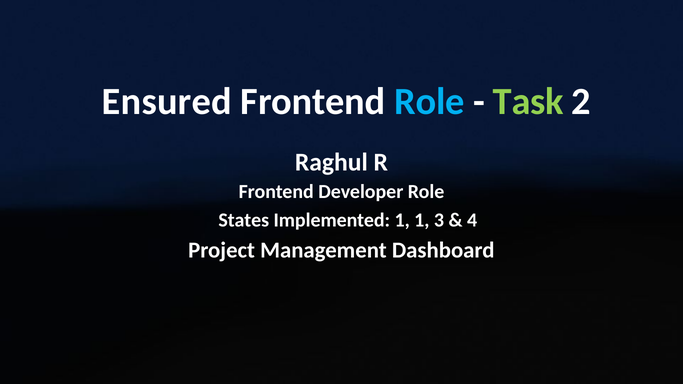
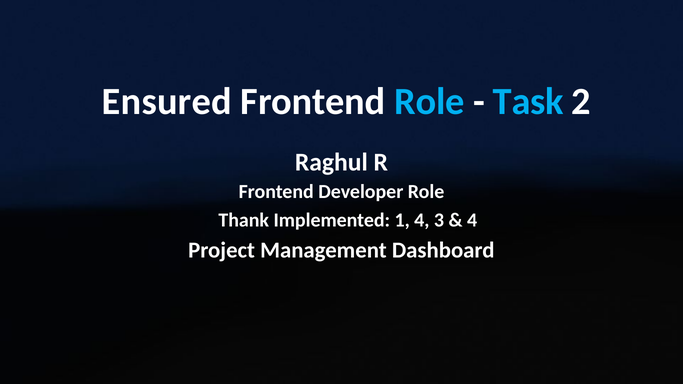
Task colour: light green -> light blue (528, 102)
States: States -> Thank (244, 220)
1 1: 1 -> 4 (422, 220)
